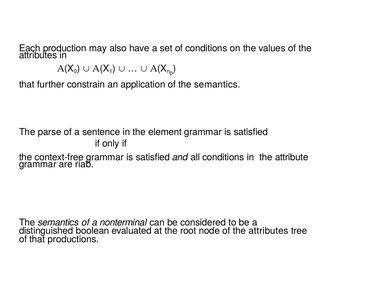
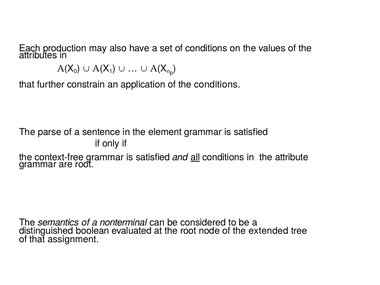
of the semantics: semantics -> conditions (217, 85)
all underline: none -> present (195, 157)
are riab: riab -> root (85, 164)
node of the attributes: attributes -> extended (268, 231)
productions: productions -> assignment (73, 239)
